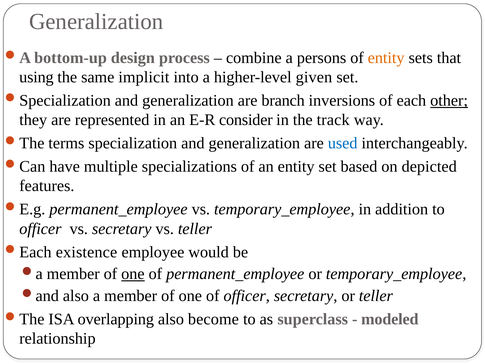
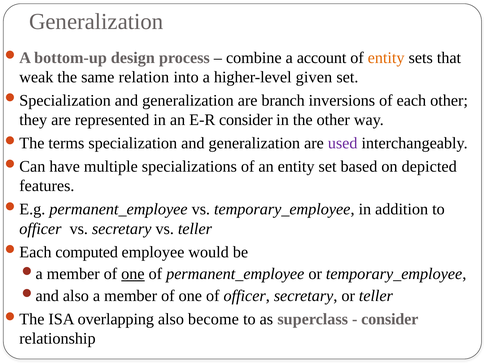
persons: persons -> account (322, 58)
using: using -> weak (36, 77)
implicit: implicit -> relation (144, 77)
other underline: present -> none (449, 100)
the track: track -> other (333, 120)
used colour: blue -> purple (343, 143)
existence: existence -> computed (87, 252)
modeled: modeled -> consider (390, 319)
